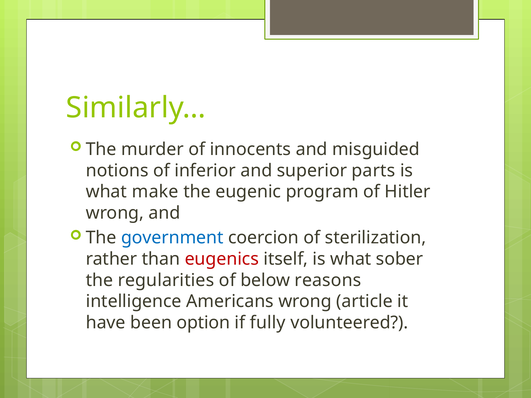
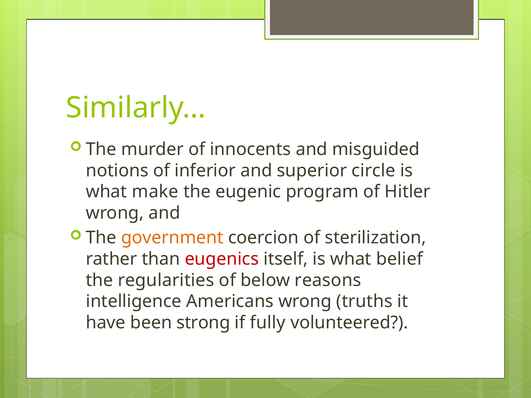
parts: parts -> circle (373, 171)
government colour: blue -> orange (172, 238)
sober: sober -> belief (399, 259)
article: article -> truths (364, 302)
option: option -> strong (203, 323)
